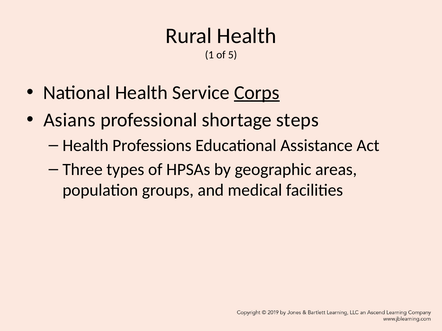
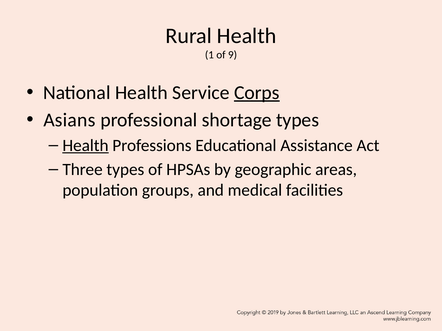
5: 5 -> 9 (233, 55)
shortage steps: steps -> types (298, 120)
Health underline: none -> present (86, 146)
